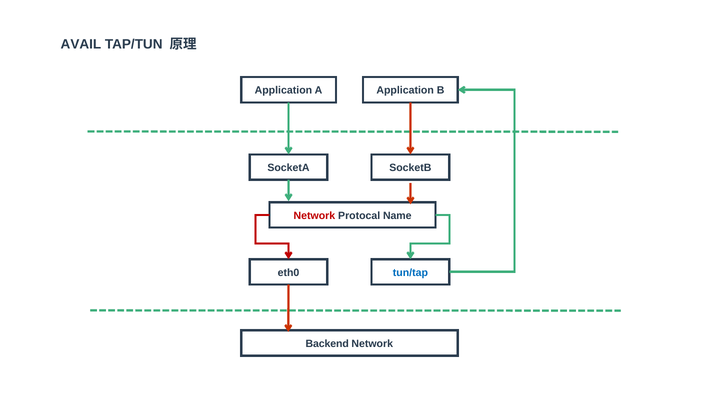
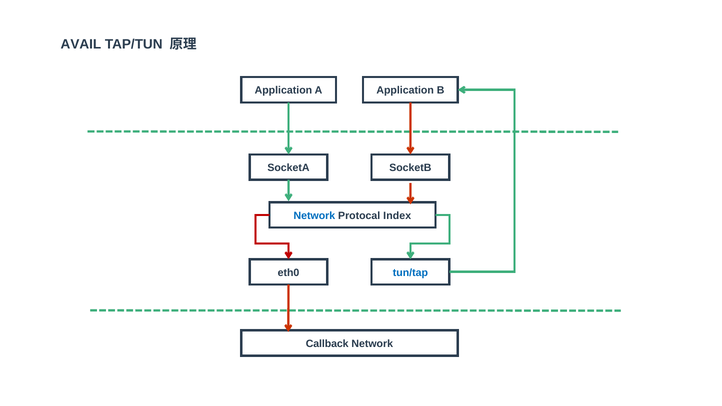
Network colour: red -> blue (314, 216)
Name: Name -> Index (397, 216)
Backend: Backend -> Callback (327, 344)
